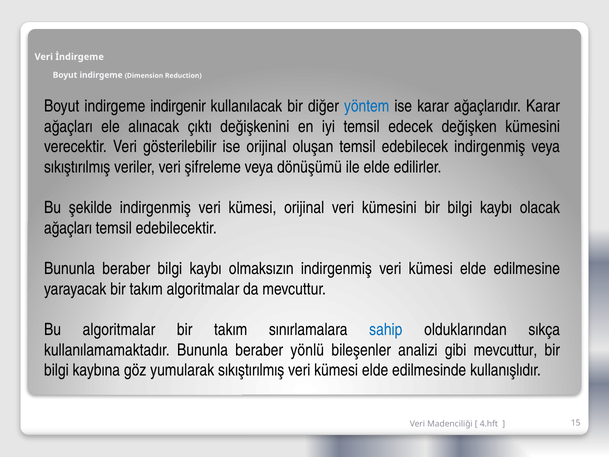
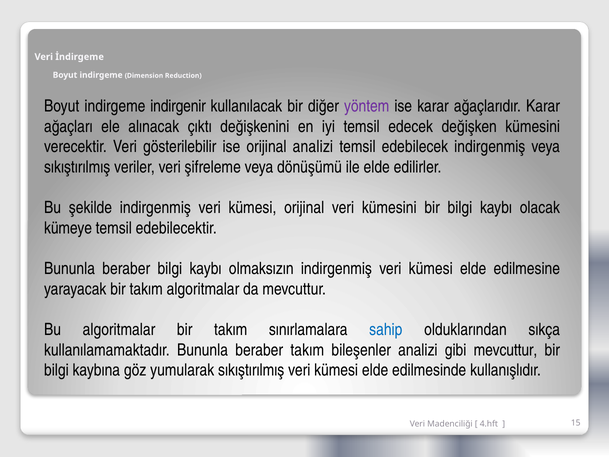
yöntem colour: blue -> purple (367, 106)
orijinal oluşan: oluşan -> analizi (313, 147)
ağaçları: ağaçları -> kümeye (68, 228)
beraber yönlü: yönlü -> takım (307, 350)
